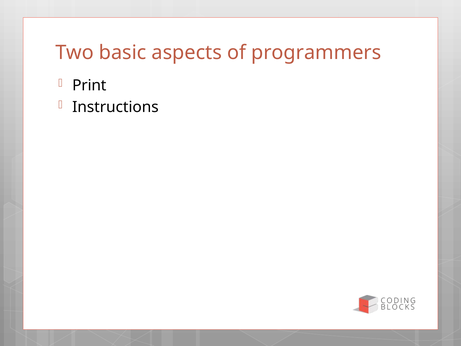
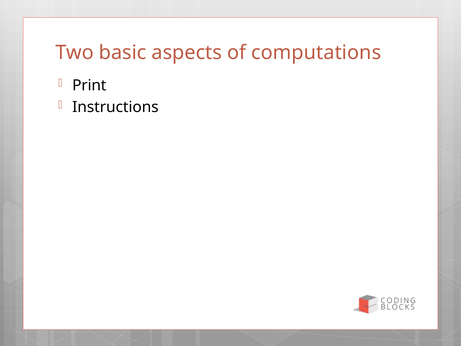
programmers: programmers -> computations (316, 52)
